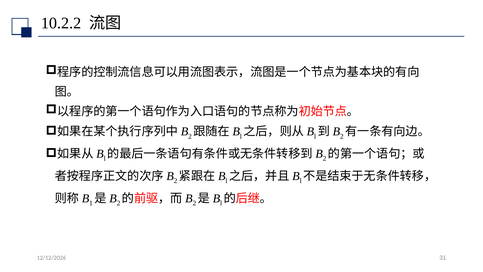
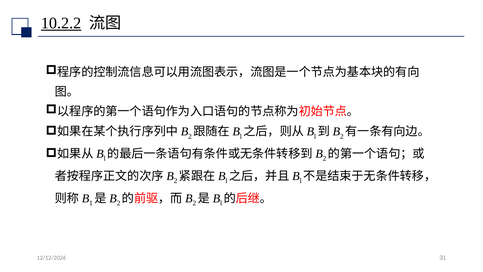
10.2.2 underline: none -> present (61, 23)
